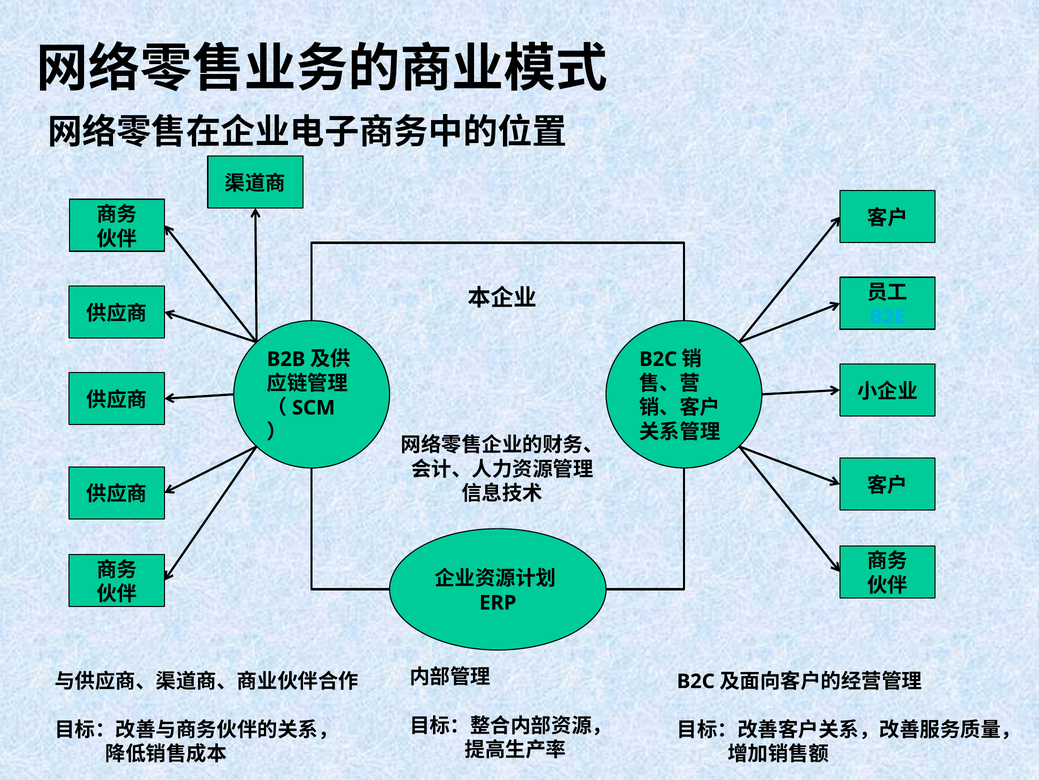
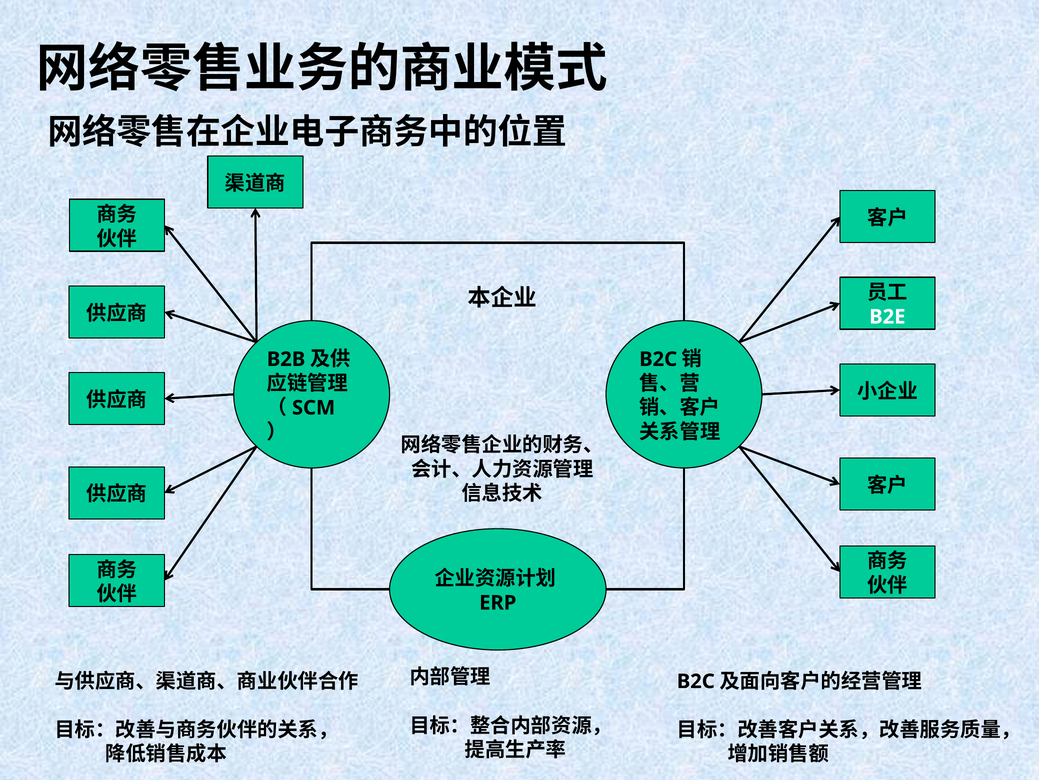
B2E colour: light blue -> white (887, 317)
